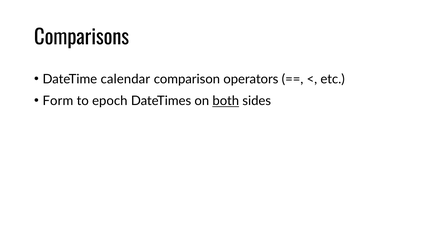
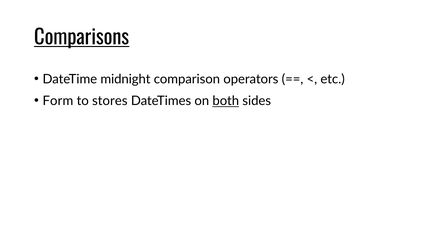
Comparisons underline: none -> present (82, 38)
calendar: calendar -> midnight (125, 79)
epoch: epoch -> stores (110, 101)
